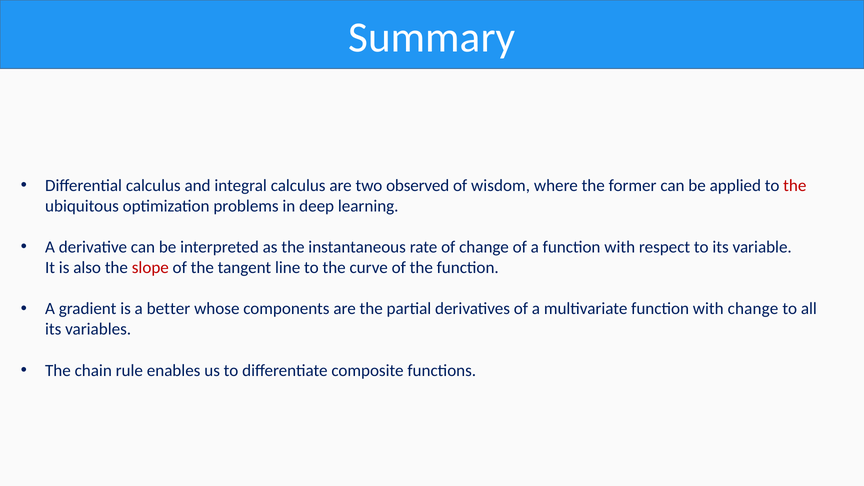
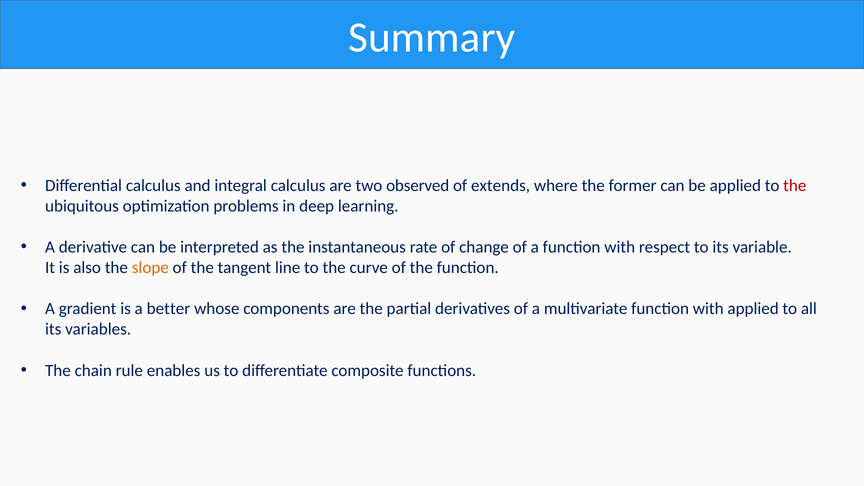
wisdom: wisdom -> extends (501, 186)
slope colour: red -> orange (150, 268)
with change: change -> applied (753, 309)
